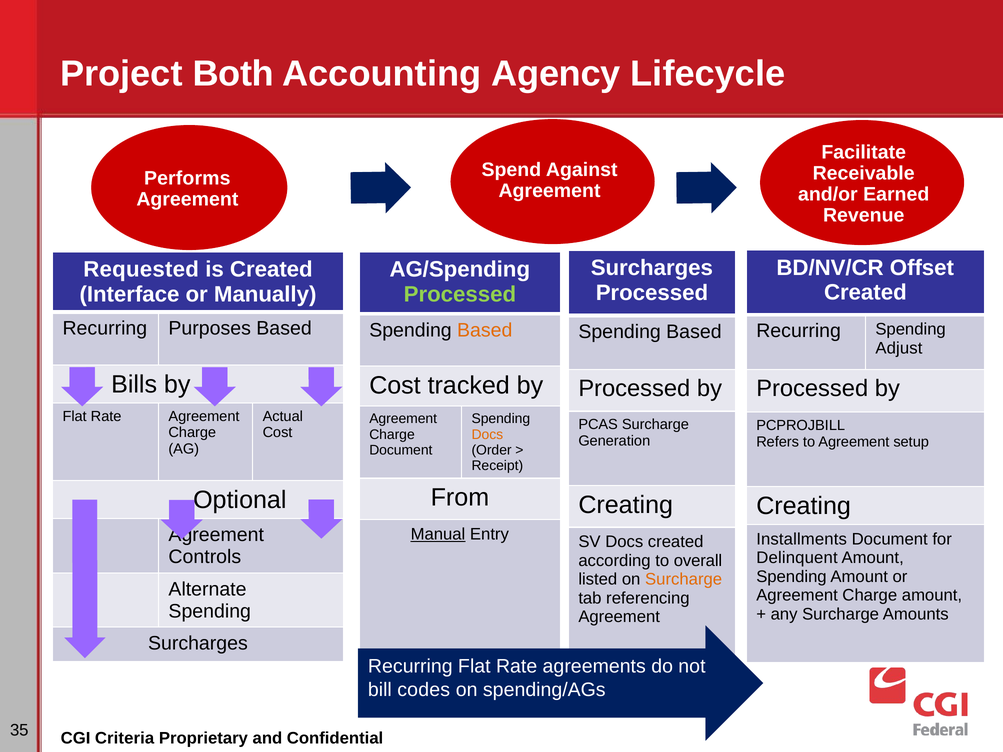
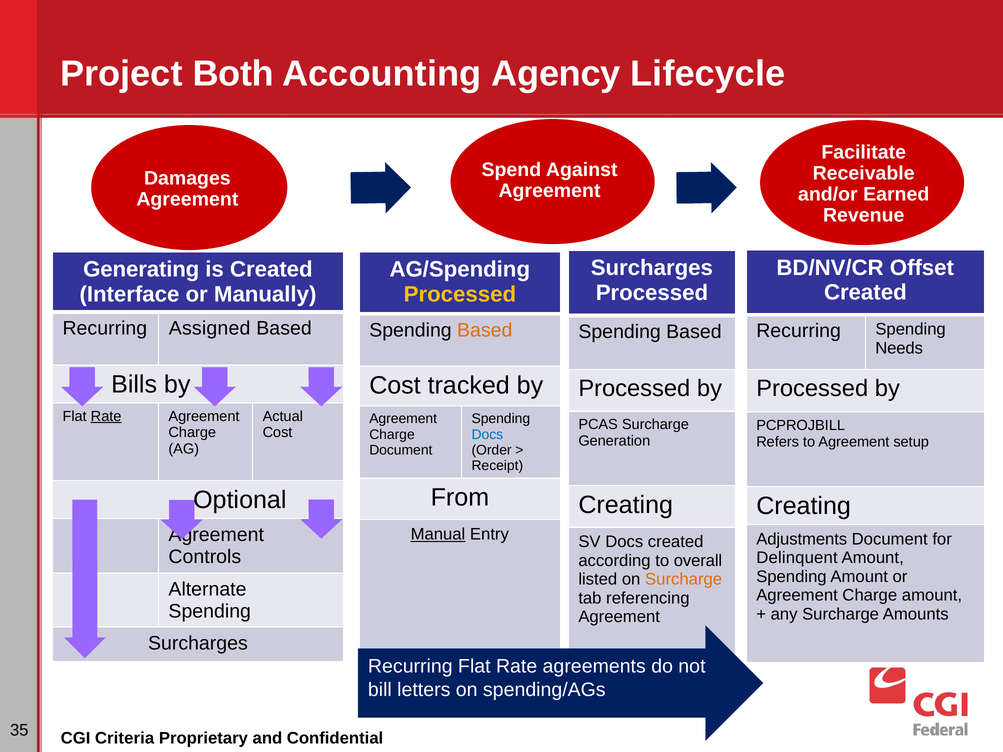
Performs: Performs -> Damages (187, 178)
Requested: Requested -> Generating (141, 270)
Processed colour: light green -> yellow (460, 294)
Purposes: Purposes -> Assigned (210, 328)
Adjust: Adjust -> Needs (899, 348)
Rate underline: none -> present (106, 417)
Docs colour: orange -> blue (487, 435)
Installments: Installments -> Adjustments (802, 539)
codes: codes -> letters (424, 690)
